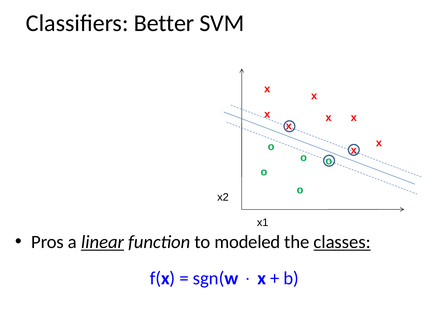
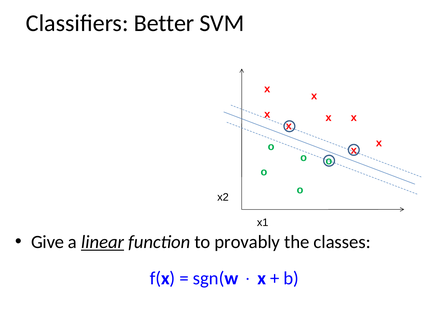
Pros: Pros -> Give (48, 242)
modeled: modeled -> provably (247, 242)
classes underline: present -> none (342, 242)
